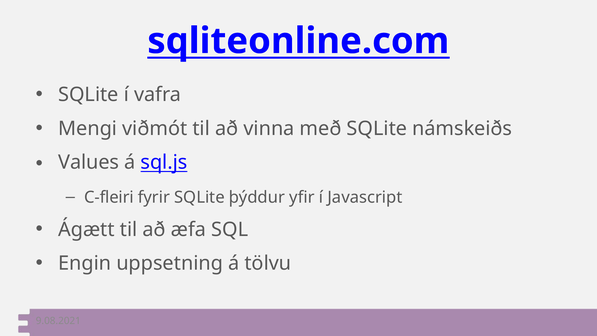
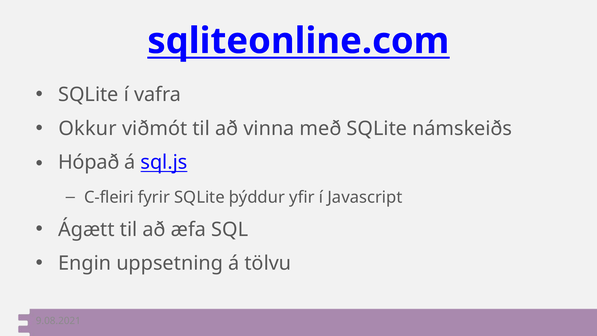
Mengi: Mengi -> Okkur (88, 129)
Values: Values -> Hópað (89, 162)
